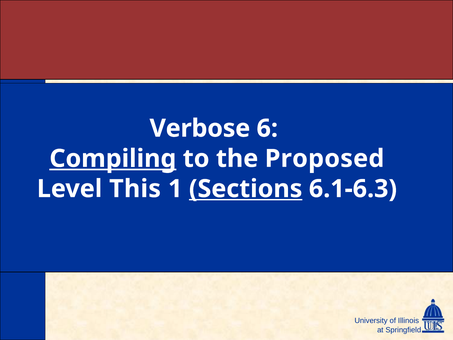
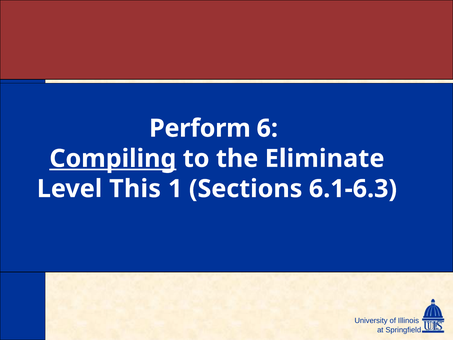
Verbose: Verbose -> Perform (200, 128)
Proposed: Proposed -> Eliminate (325, 158)
Sections underline: present -> none (246, 189)
